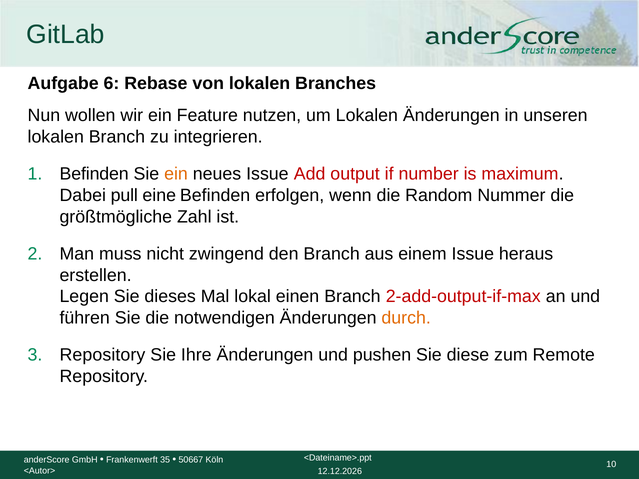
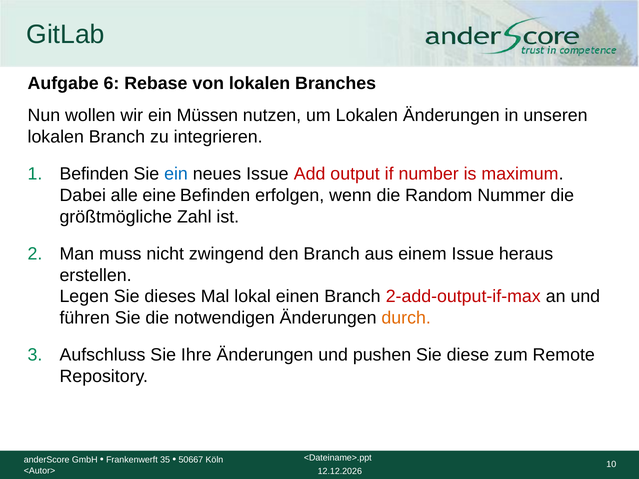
Feature: Feature -> Müssen (207, 116)
ein colour: orange -> blue (176, 174)
pull: pull -> alle (124, 196)
Repository: Repository -> Aufschluss (103, 355)
